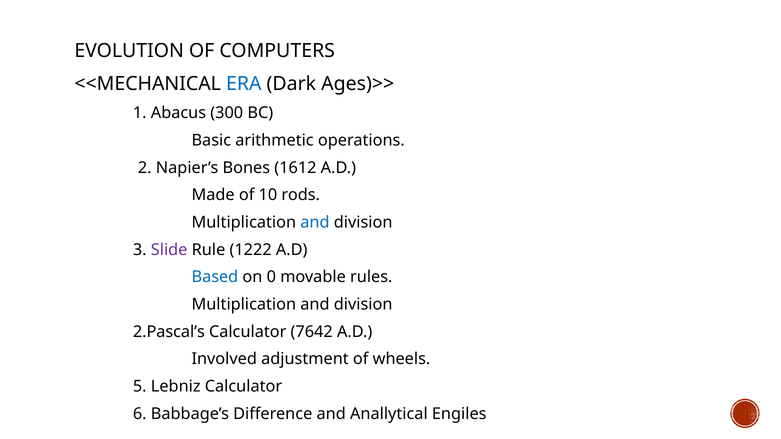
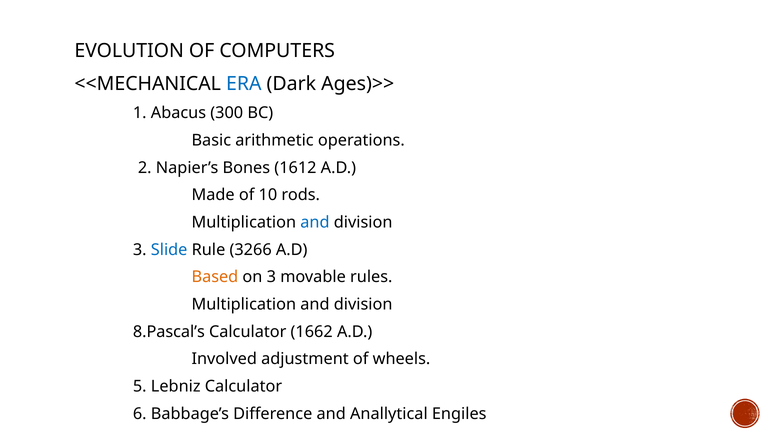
Slide colour: purple -> blue (169, 250)
1222: 1222 -> 3266 (251, 250)
Based colour: blue -> orange (215, 277)
on 0: 0 -> 3 (271, 277)
2.Pascal’s: 2.Pascal’s -> 8.Pascal’s (169, 332)
7642: 7642 -> 1662 (312, 332)
